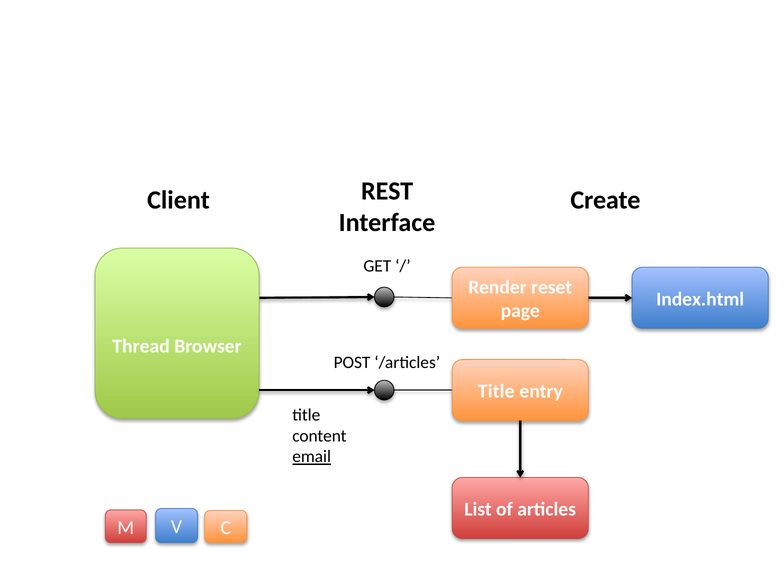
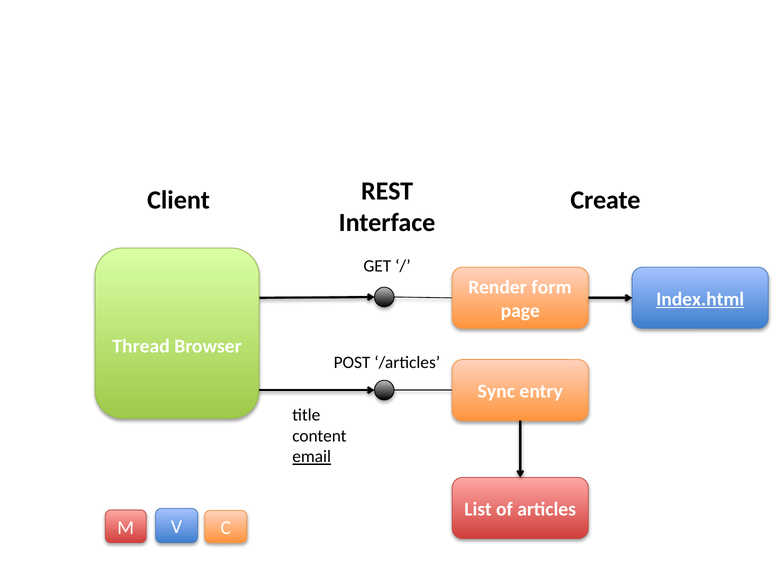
reset: reset -> form (551, 287)
Index.html underline: none -> present (700, 299)
Title: Title -> Sync (496, 391)
